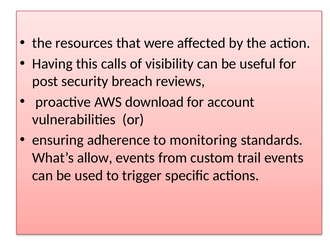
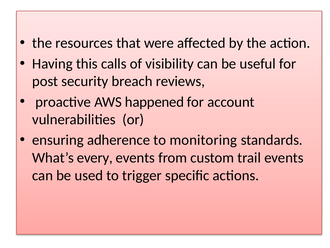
download: download -> happened (155, 102)
allow: allow -> every (95, 157)
